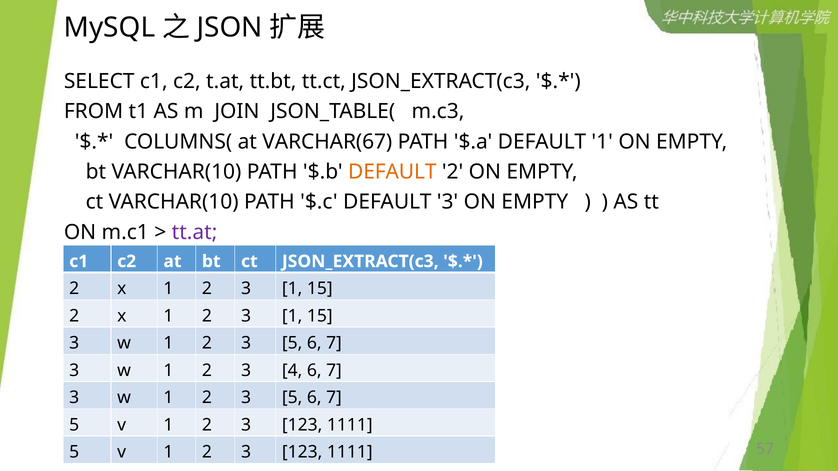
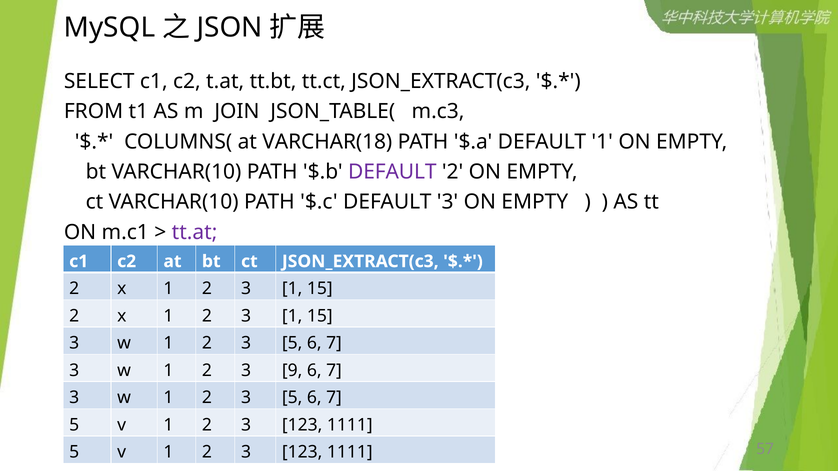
VARCHAR(67: VARCHAR(67 -> VARCHAR(18 (327, 142)
DEFAULT colour: orange -> purple (392, 172)
4: 4 -> 9 (292, 371)
